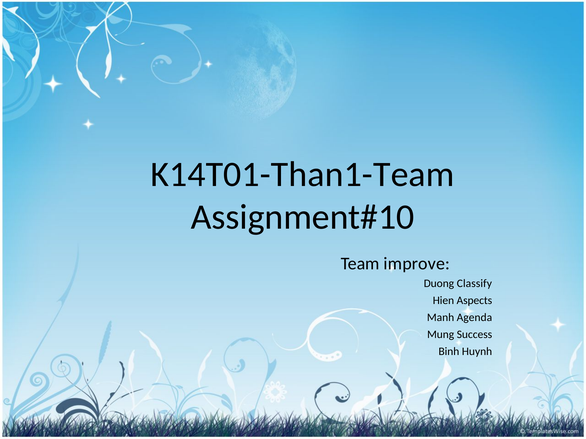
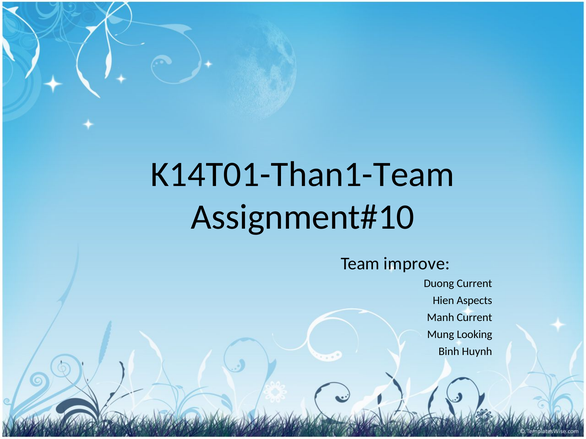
Duong Classify: Classify -> Current (474, 284)
Manh Agenda: Agenda -> Current (474, 318)
Success: Success -> Looking (475, 335)
